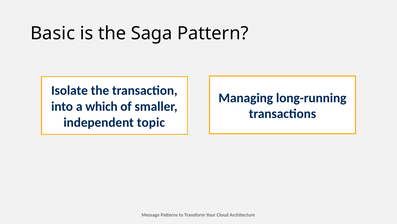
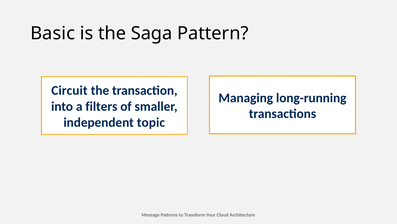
Isolate: Isolate -> Circuit (69, 90)
which: which -> filters (101, 106)
